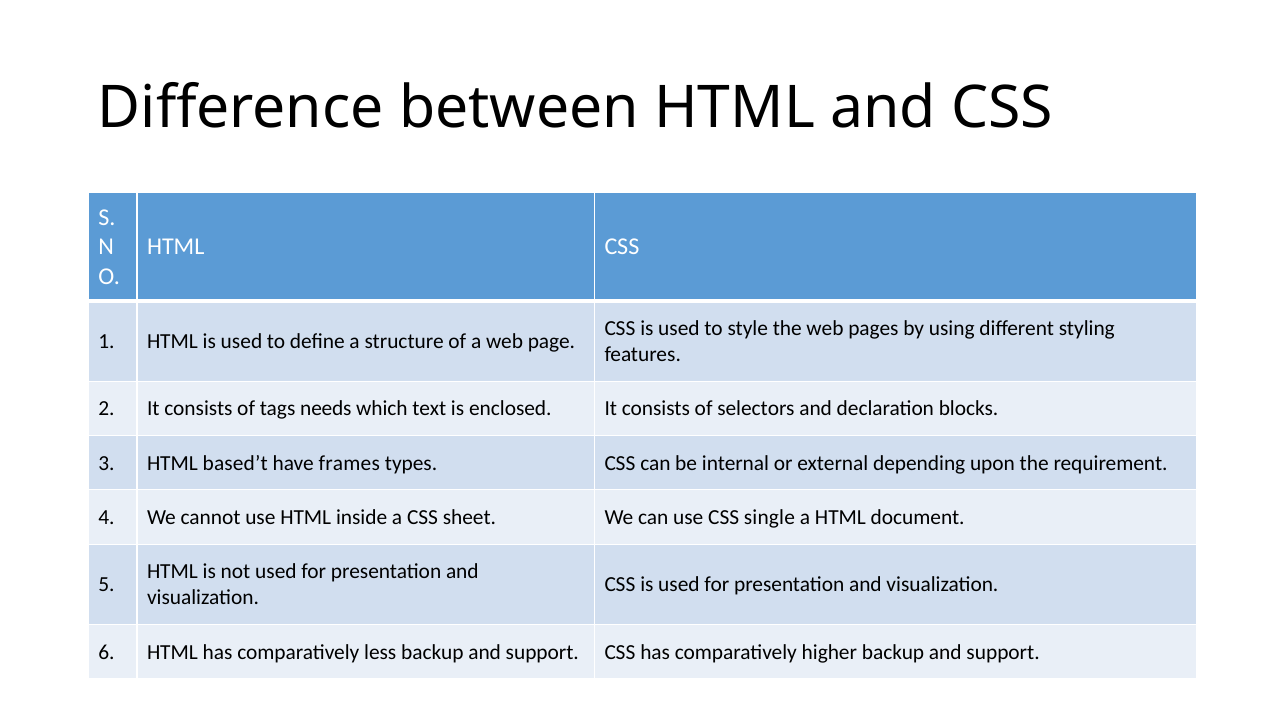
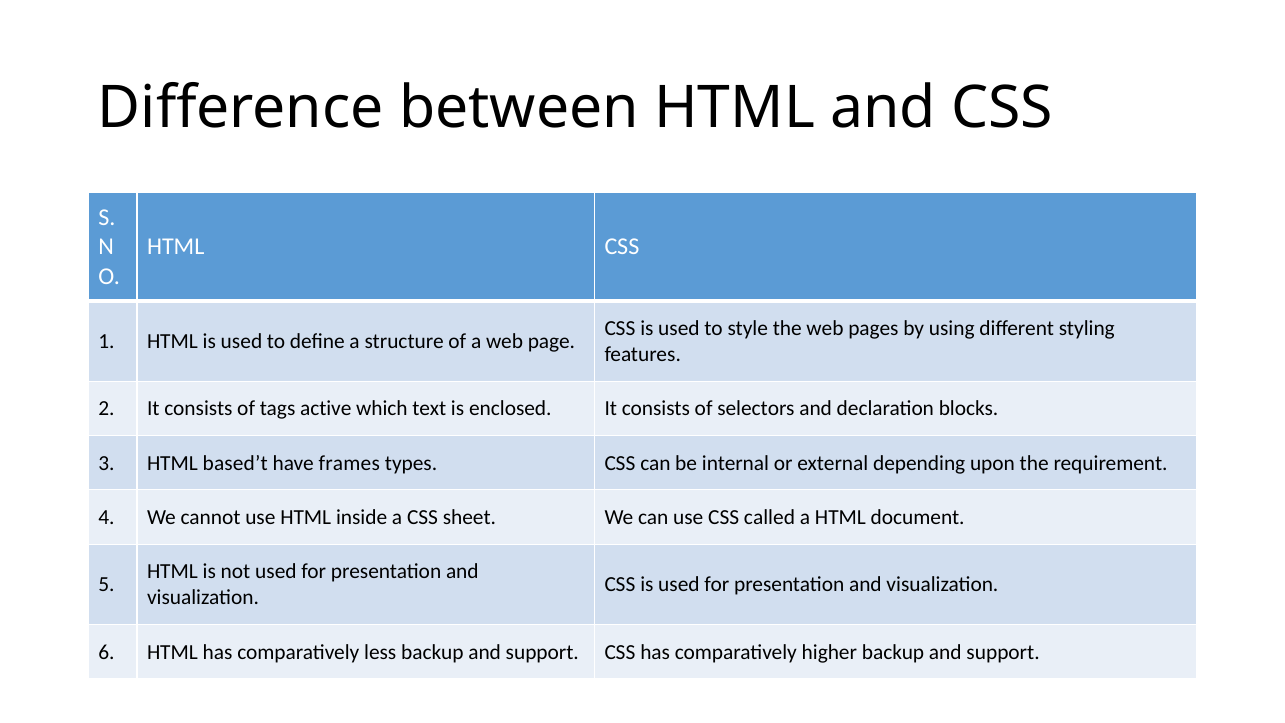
needs: needs -> active (326, 409)
single: single -> called (770, 517)
